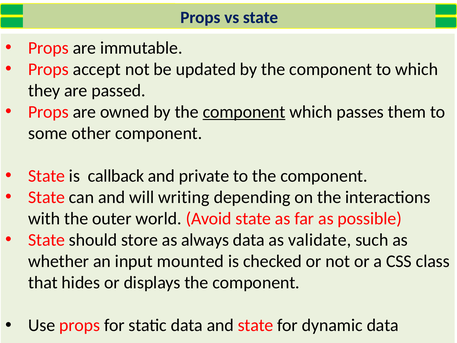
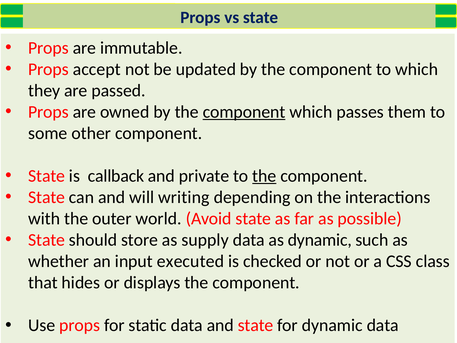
the underline: none -> present (264, 176)
always: always -> supply (205, 240)
as validate: validate -> dynamic (320, 240)
mounted: mounted -> executed (190, 261)
